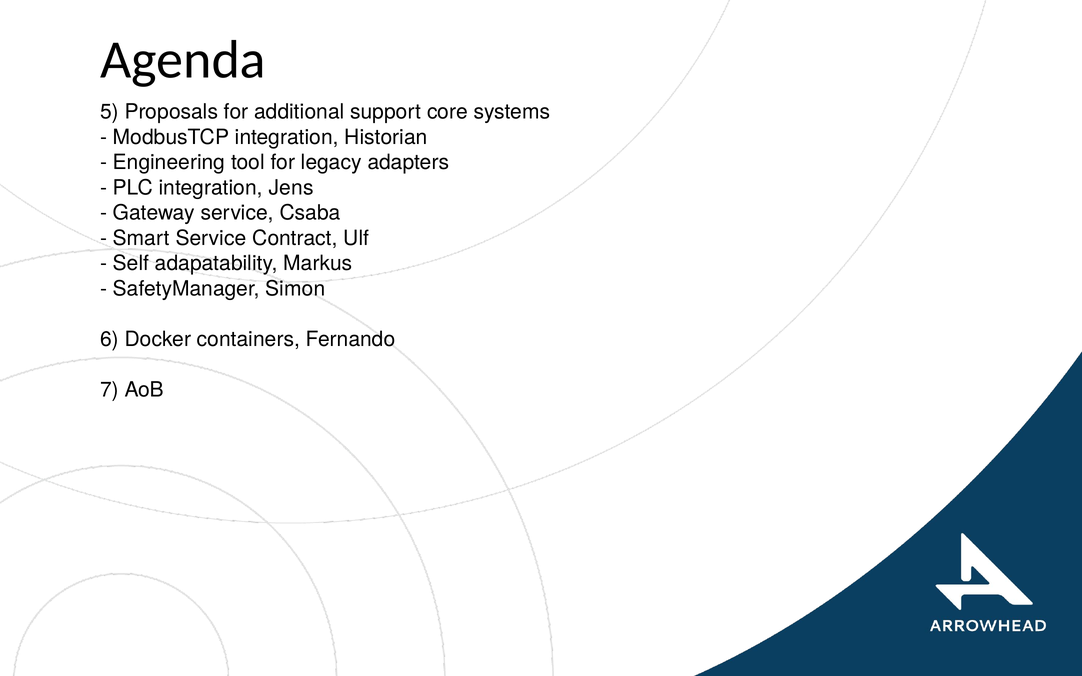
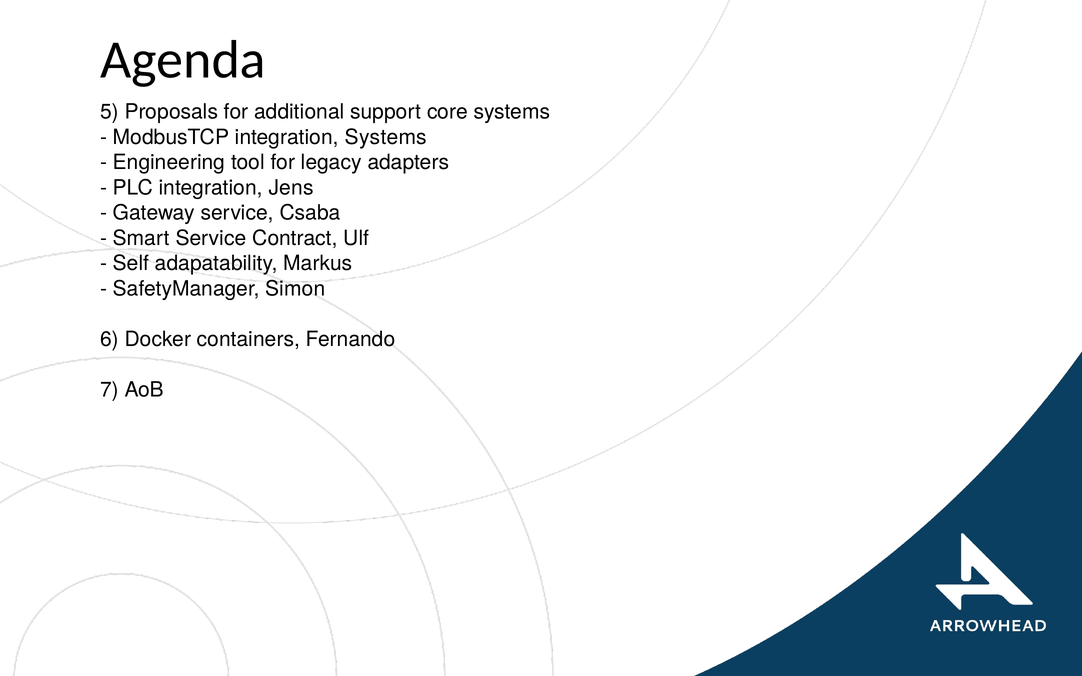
integration Historian: Historian -> Systems (386, 137)
